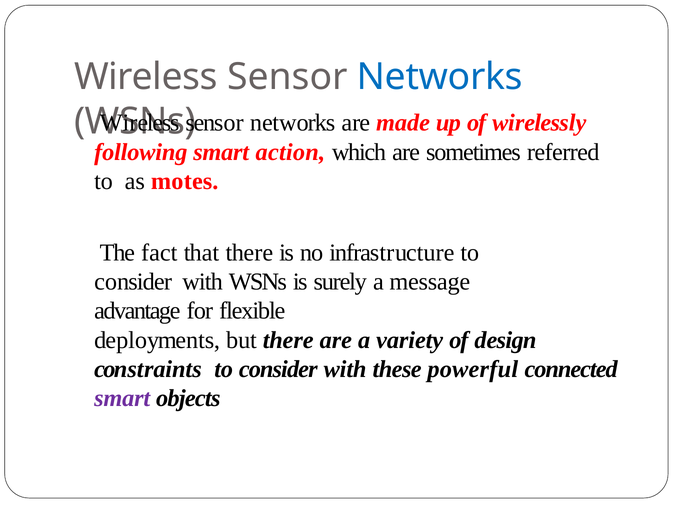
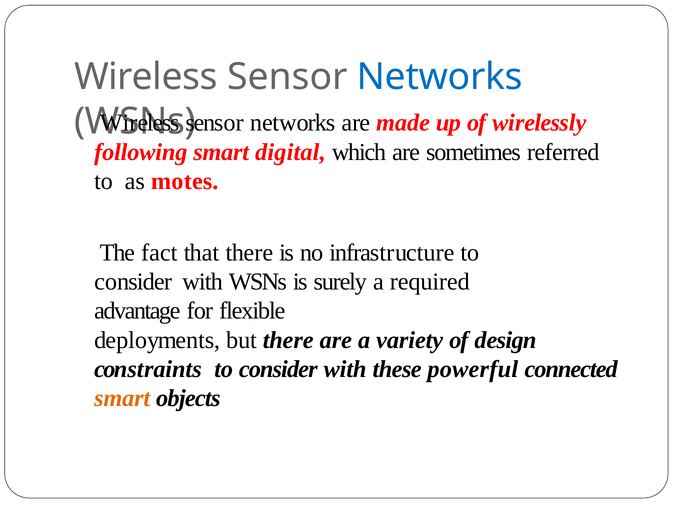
action: action -> digital (290, 152)
message: message -> required (430, 282)
smart colour: purple -> orange (122, 398)
